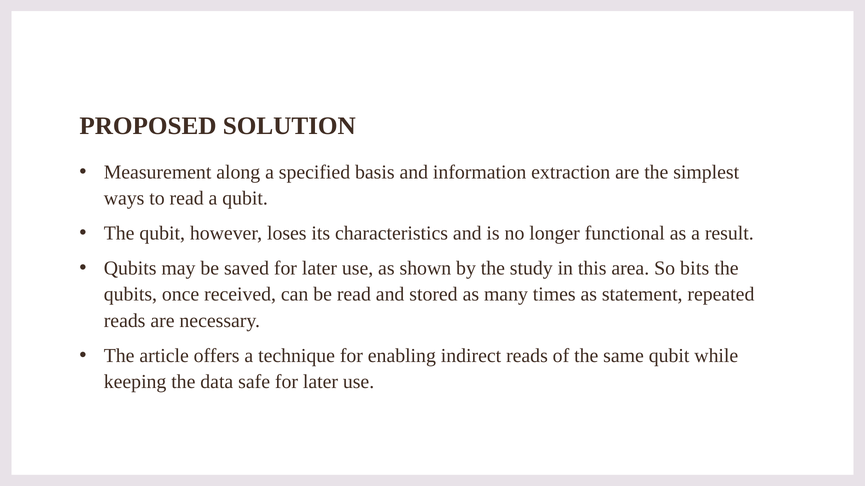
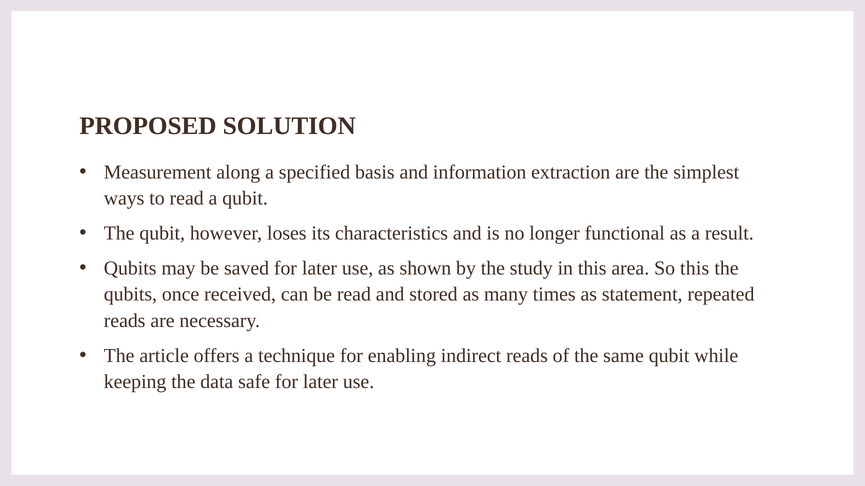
So bits: bits -> this (695, 269)
